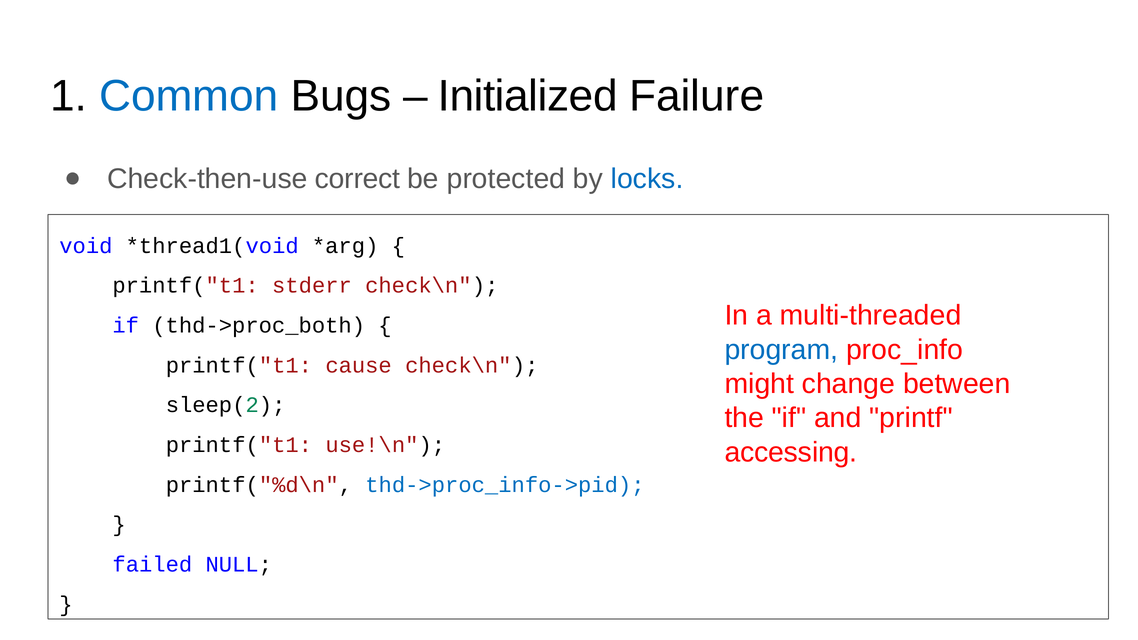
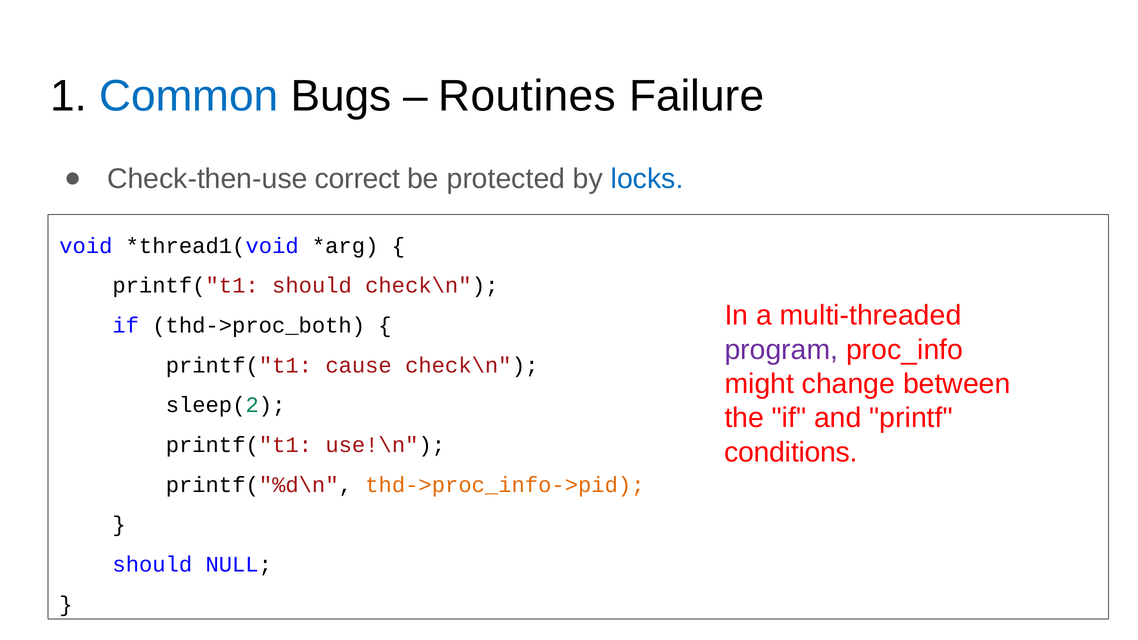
Initialized: Initialized -> Routines (527, 96)
printf("t1 stderr: stderr -> should (312, 286)
program colour: blue -> purple (781, 350)
accessing: accessing -> conditions (791, 452)
thd->proc_info->pid colour: blue -> orange (505, 485)
failed: failed -> should (152, 565)
